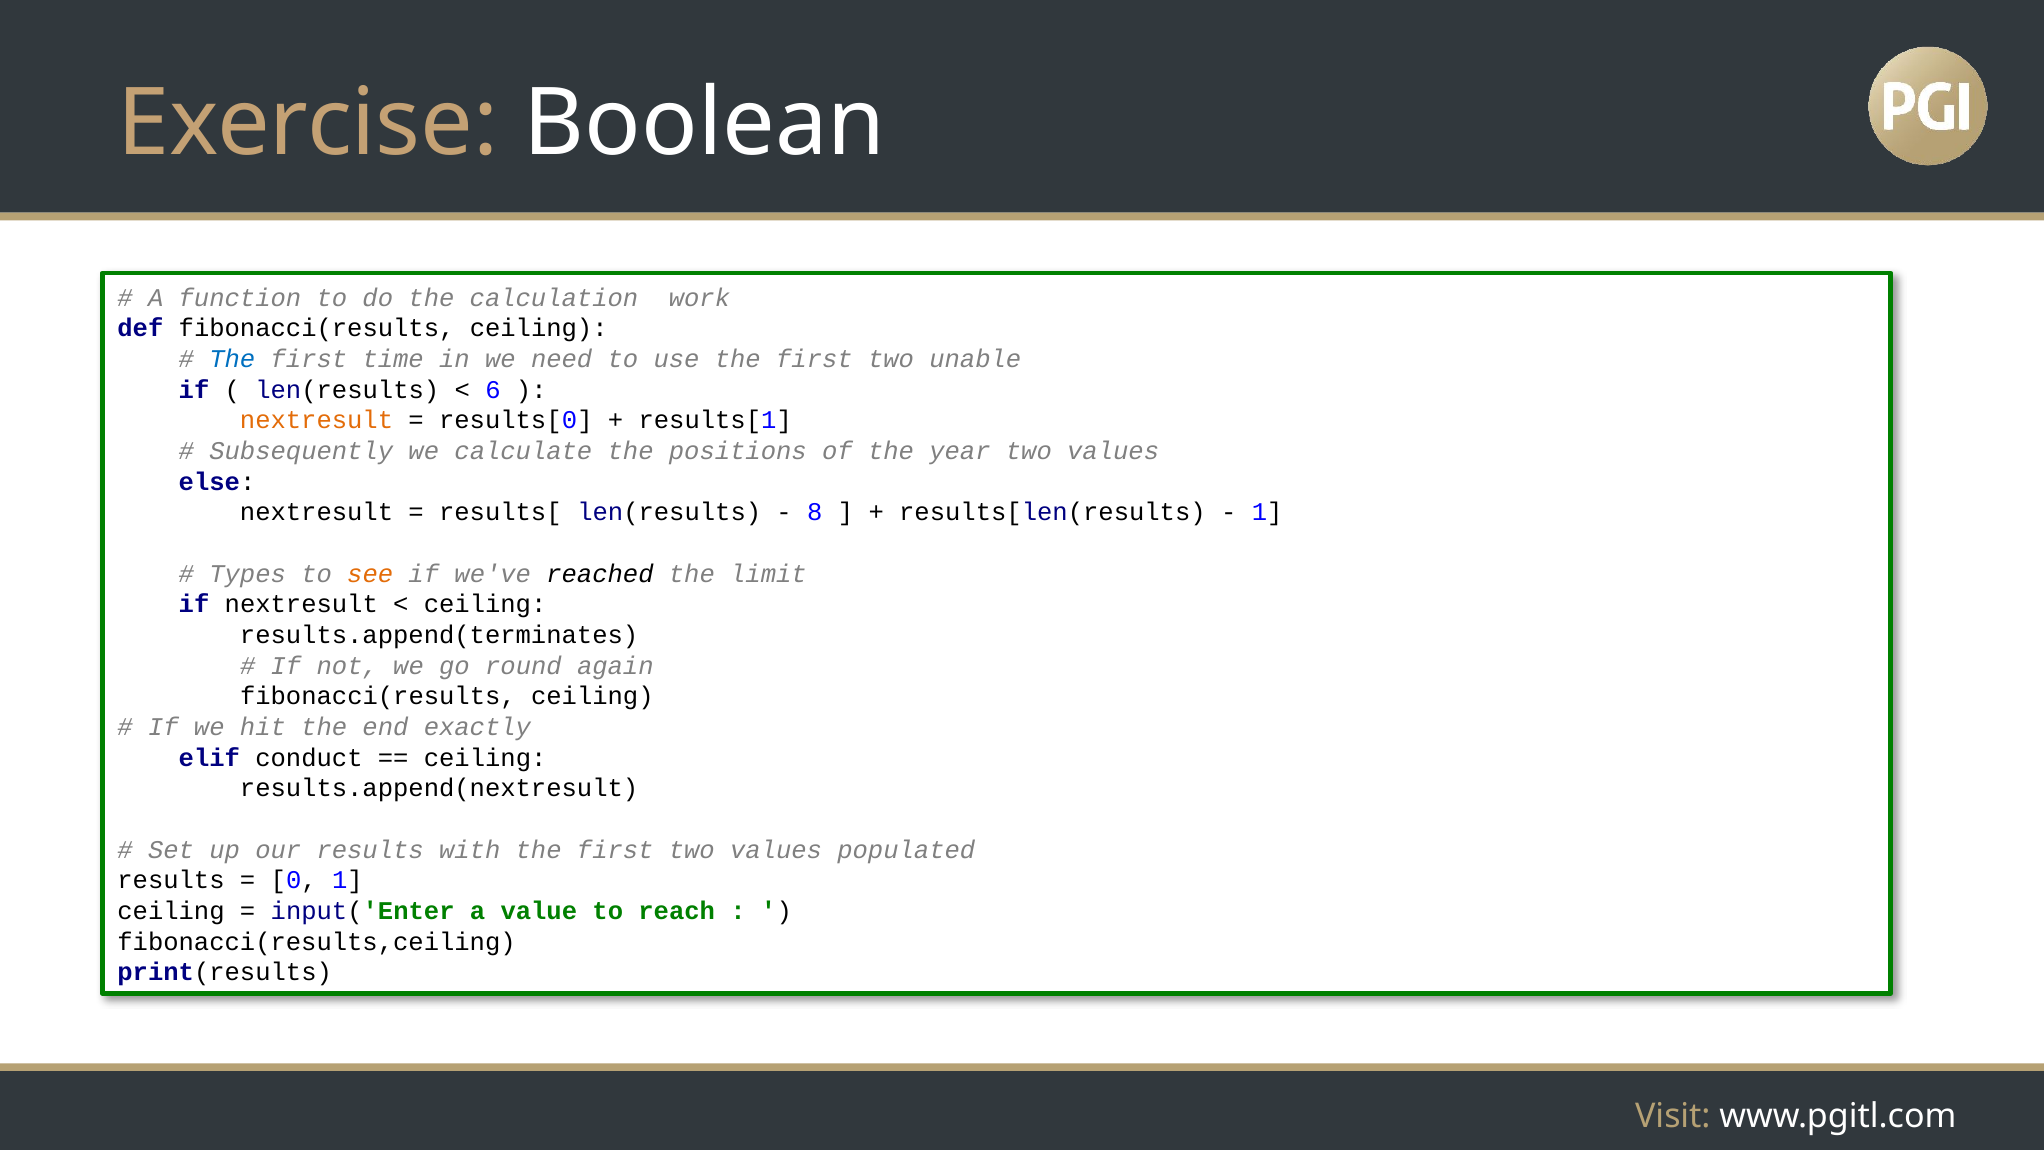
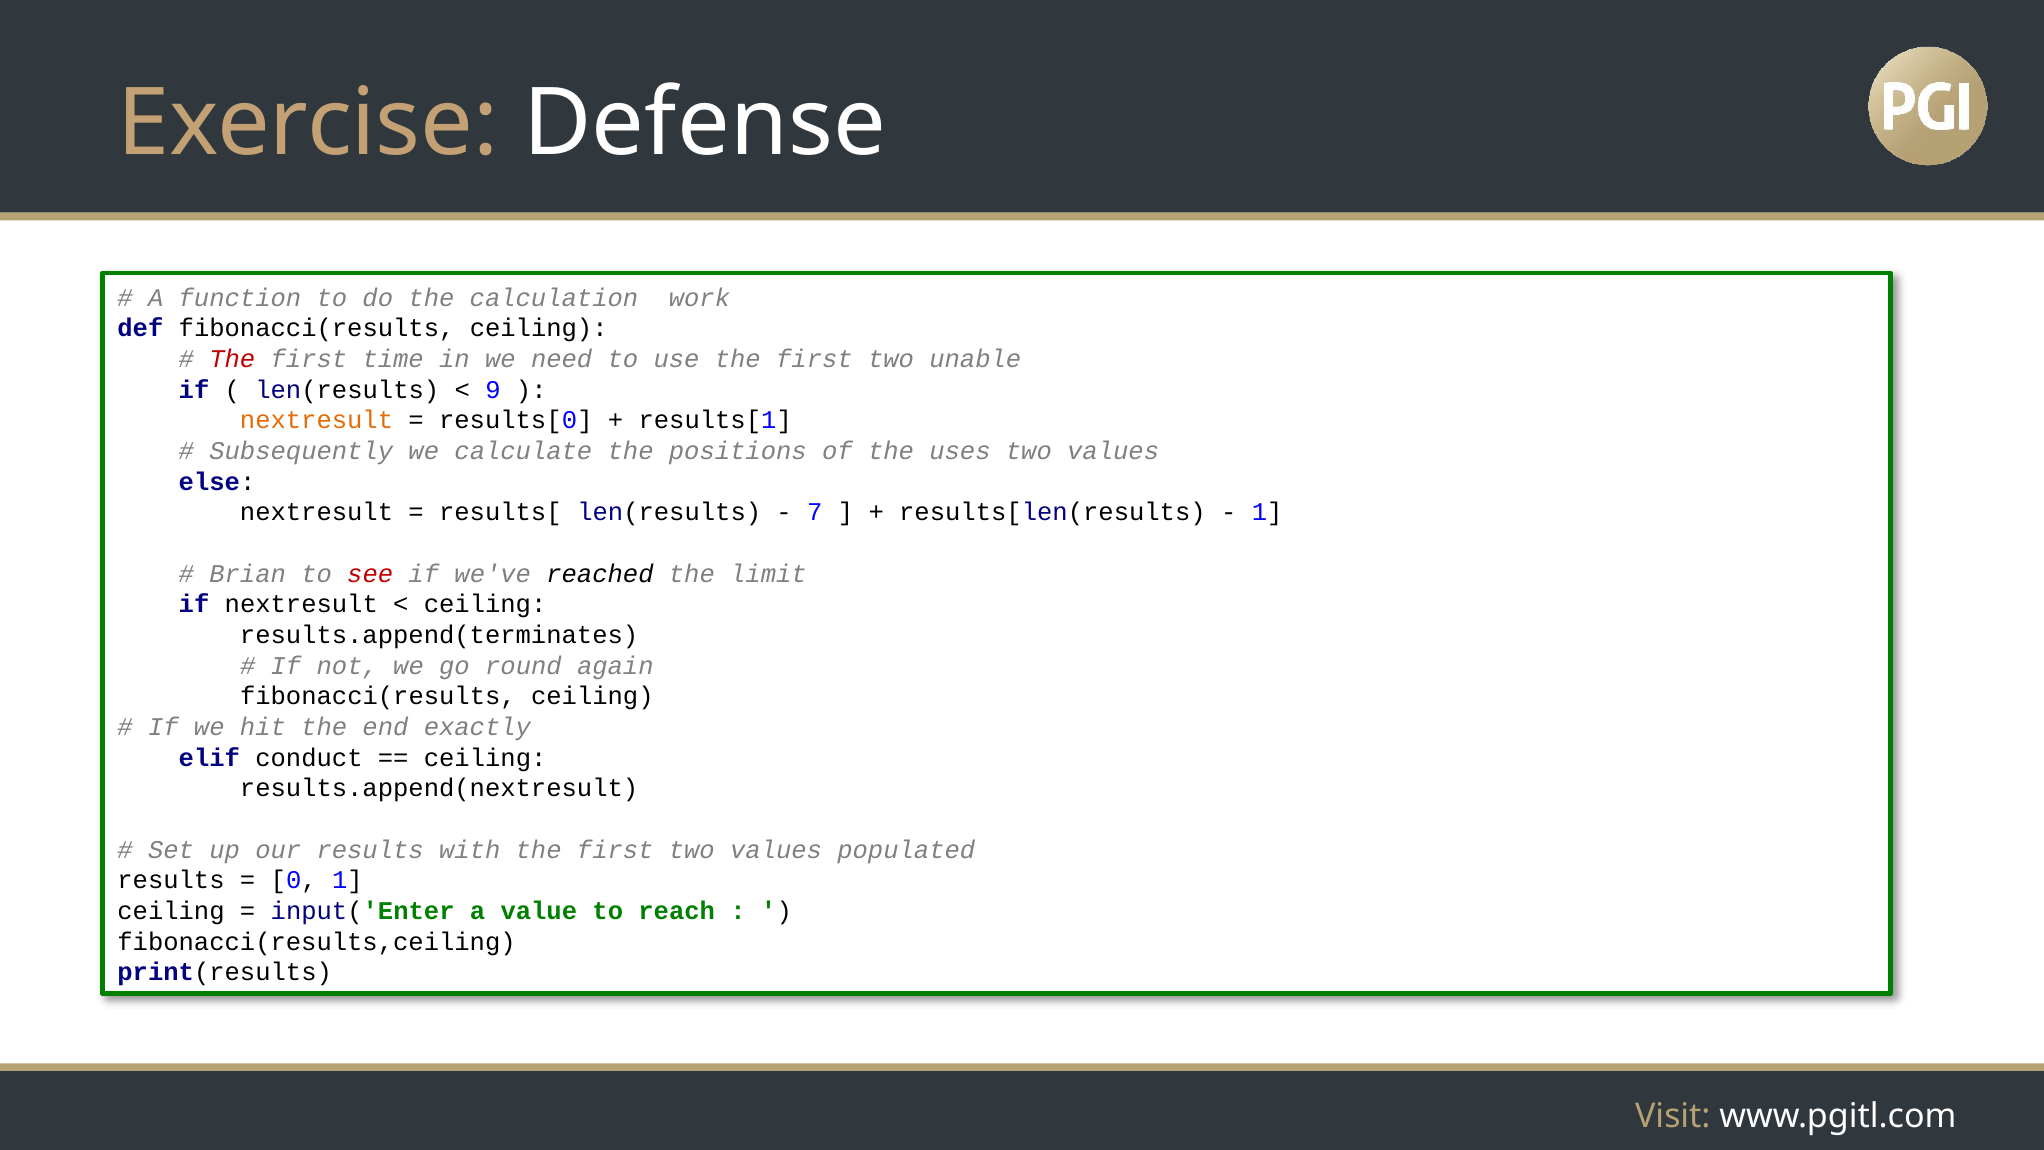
Boolean: Boolean -> Defense (705, 123)
The colour: blue -> red (232, 359)
6: 6 -> 9 (493, 390)
year: year -> uses (960, 451)
8: 8 -> 7 (815, 512)
Types: Types -> Brian (248, 574)
see colour: orange -> red (370, 574)
